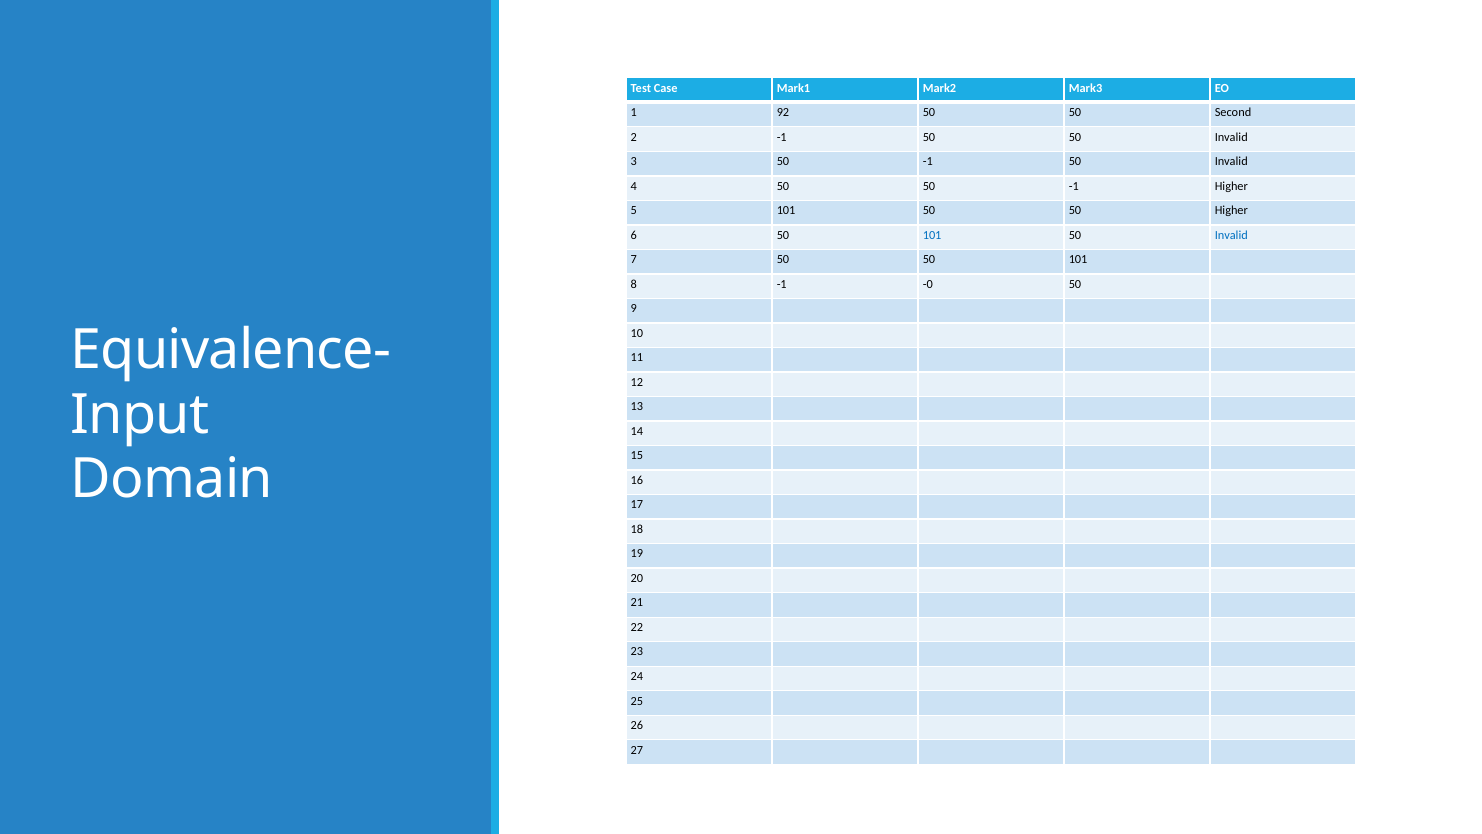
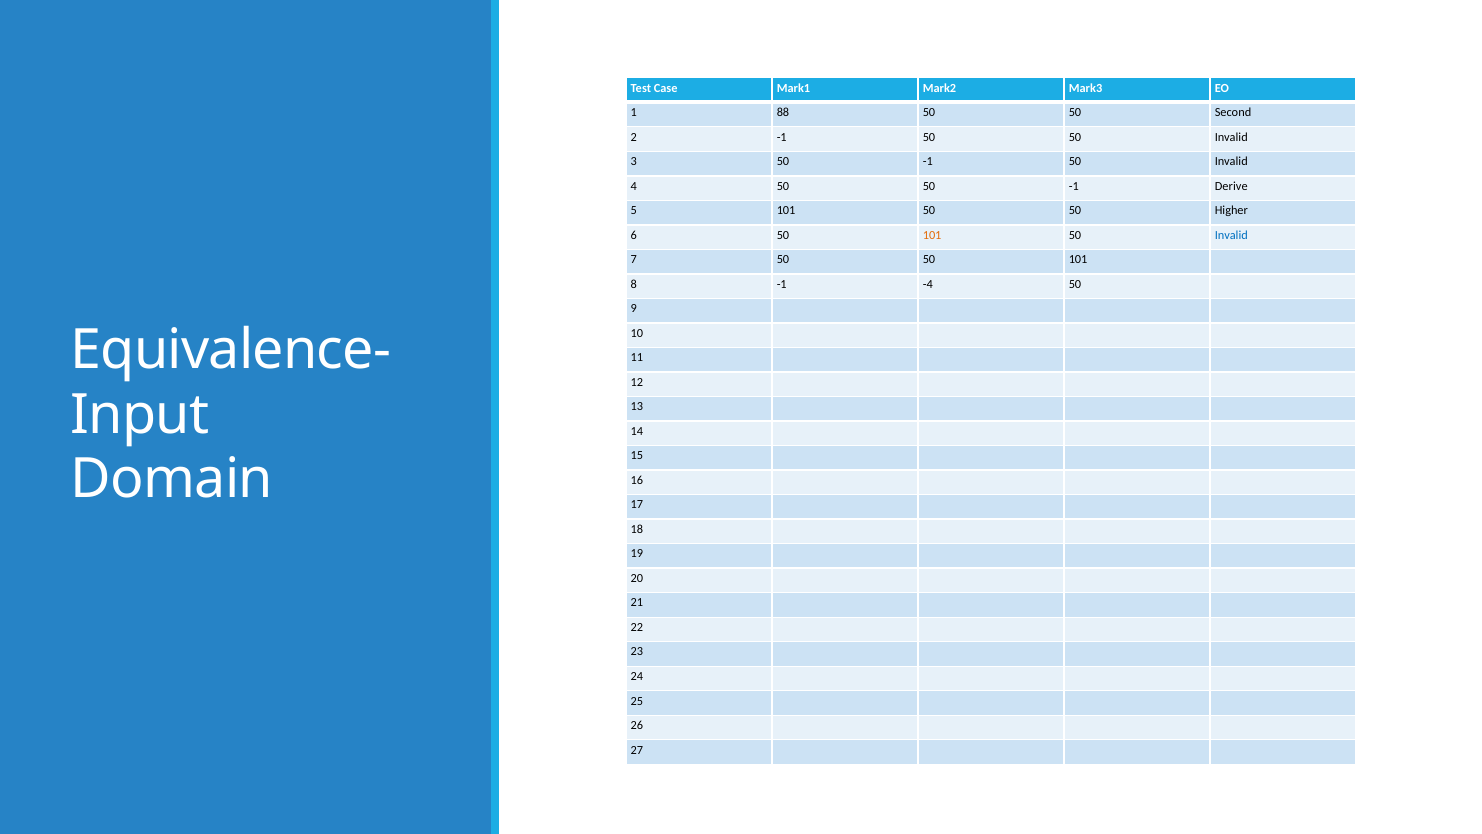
92: 92 -> 88 (783, 113)
-1 Higher: Higher -> Derive (1231, 186)
101 colour: blue -> orange (932, 235)
-0: -0 -> -4 (928, 284)
